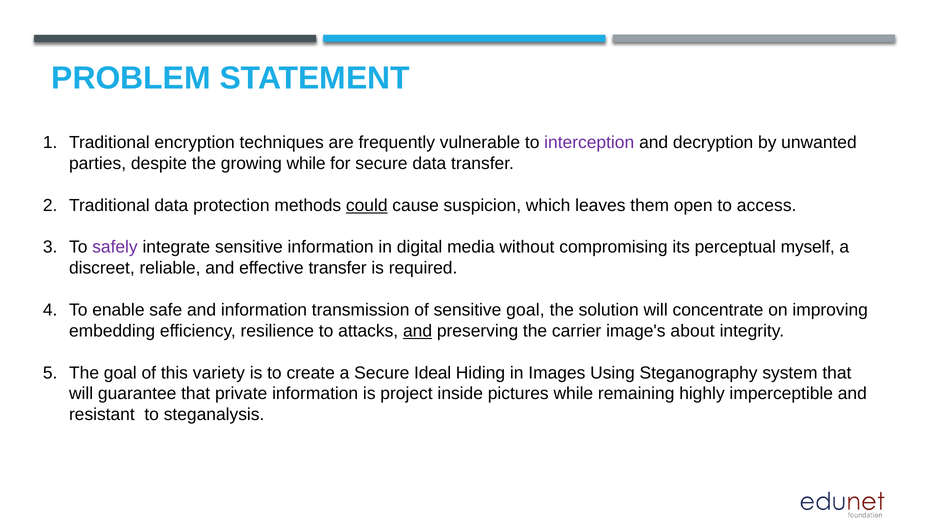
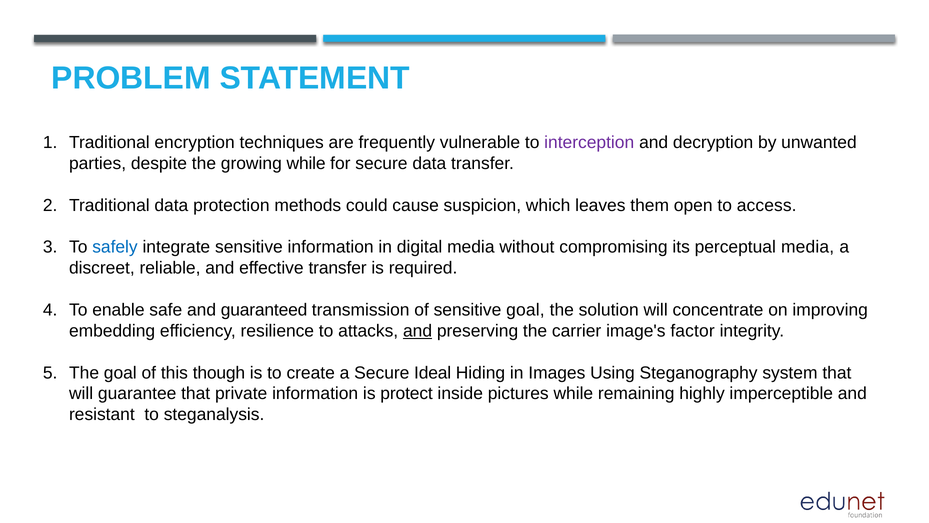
could underline: present -> none (367, 205)
safely colour: purple -> blue (115, 247)
perceptual myself: myself -> media (808, 247)
and information: information -> guaranteed (264, 310)
about: about -> factor (693, 331)
variety: variety -> though (219, 372)
project: project -> protect (407, 393)
